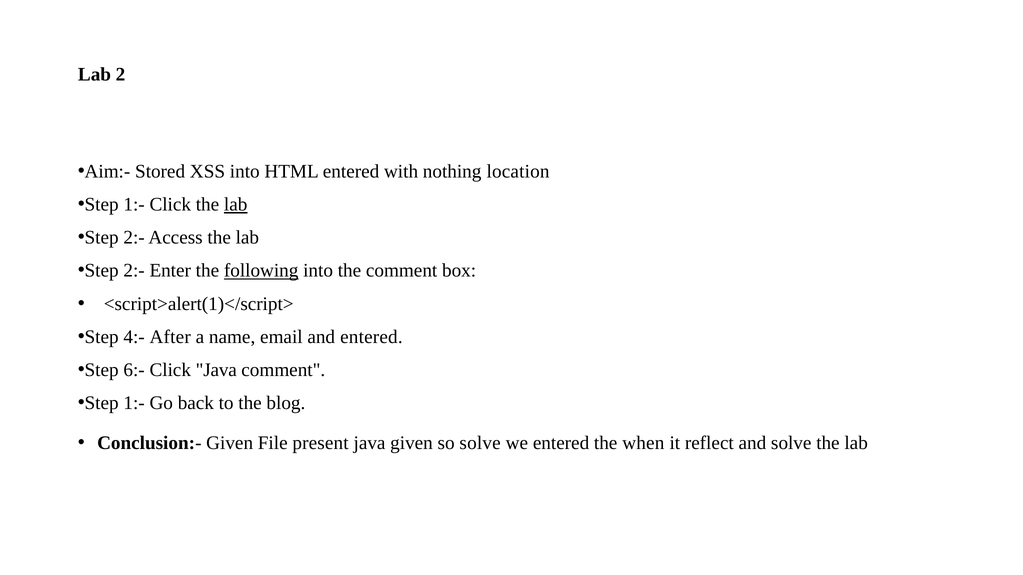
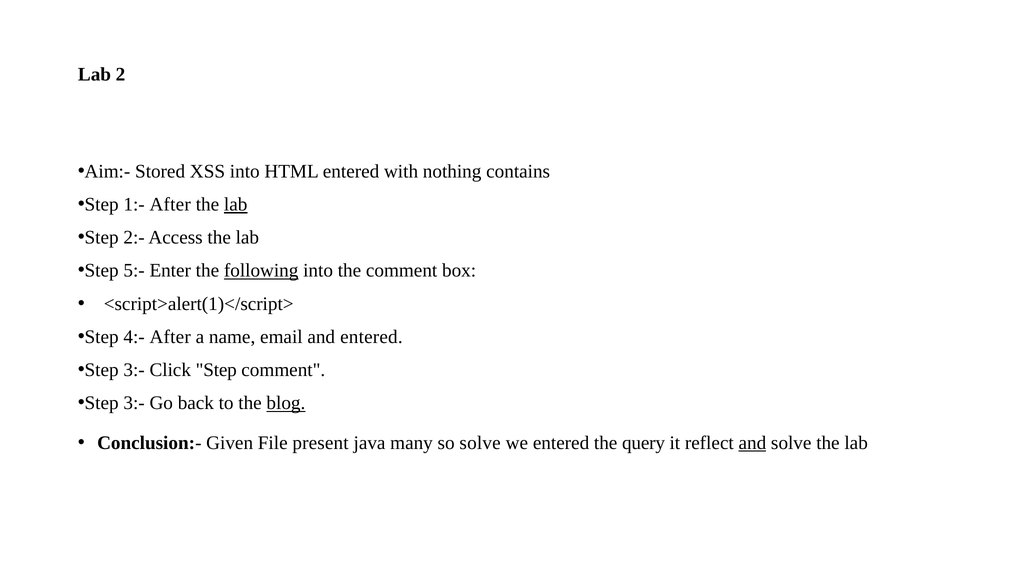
location: location -> contains (518, 171)
1:- Click: Click -> After (170, 205)
2:-: 2:- -> 5:- (134, 271)
6:-: 6:- -> 3:- (134, 370)
Click Java: Java -> Step (216, 370)
1:-: 1:- -> 3:- (134, 403)
blog underline: none -> present (286, 403)
java given: given -> many (412, 443)
when: when -> query (644, 443)
and underline: none -> present (752, 443)
